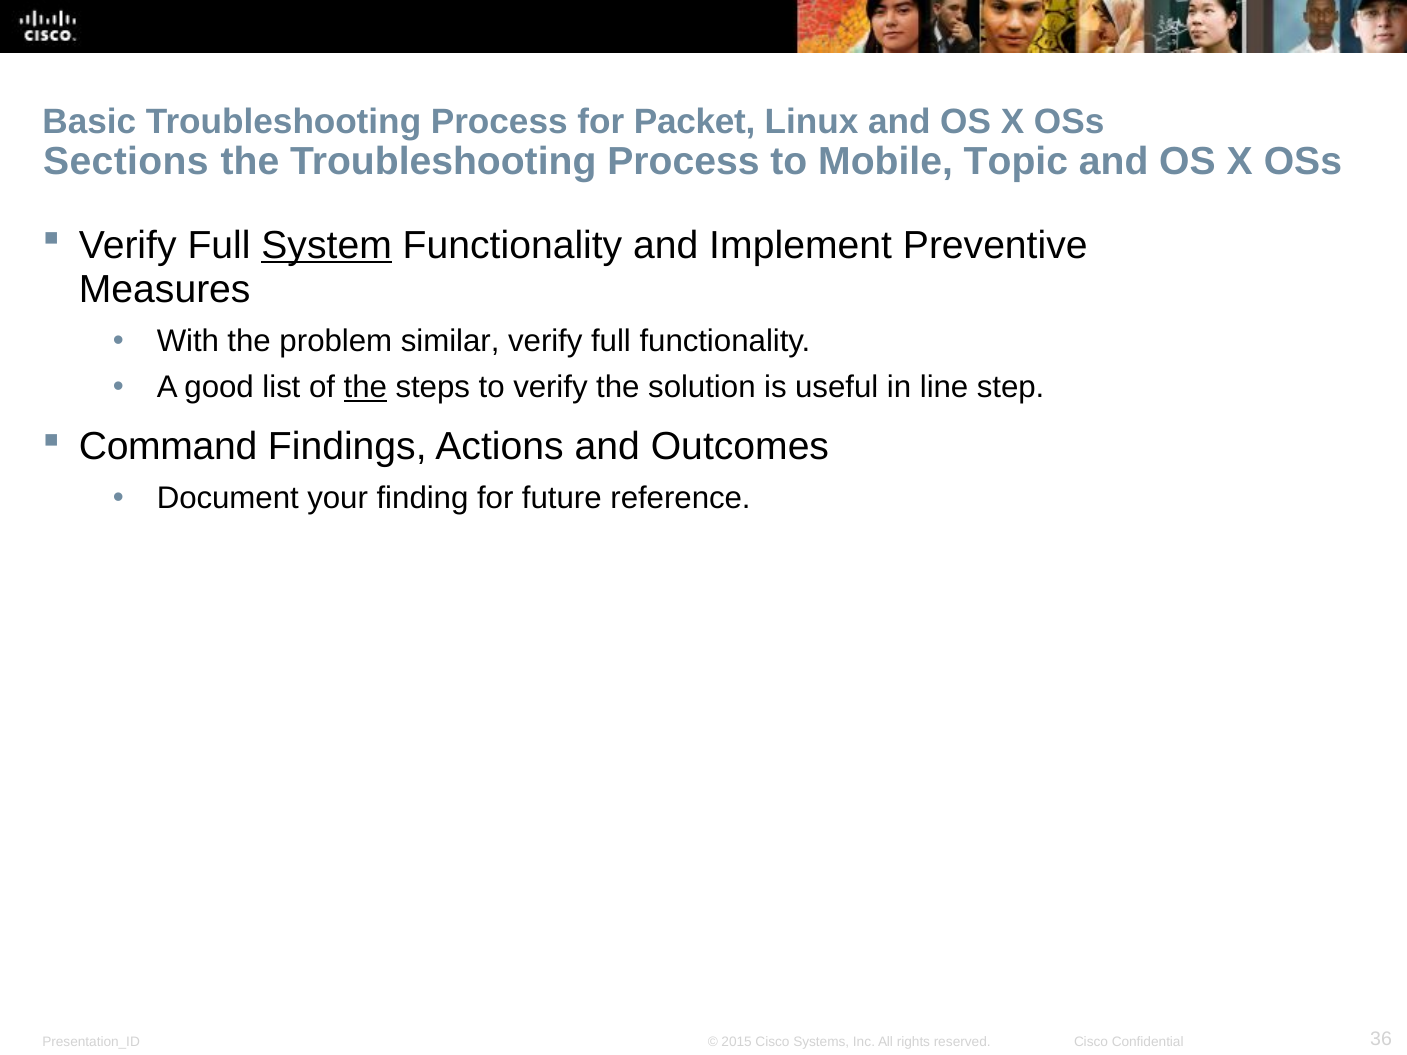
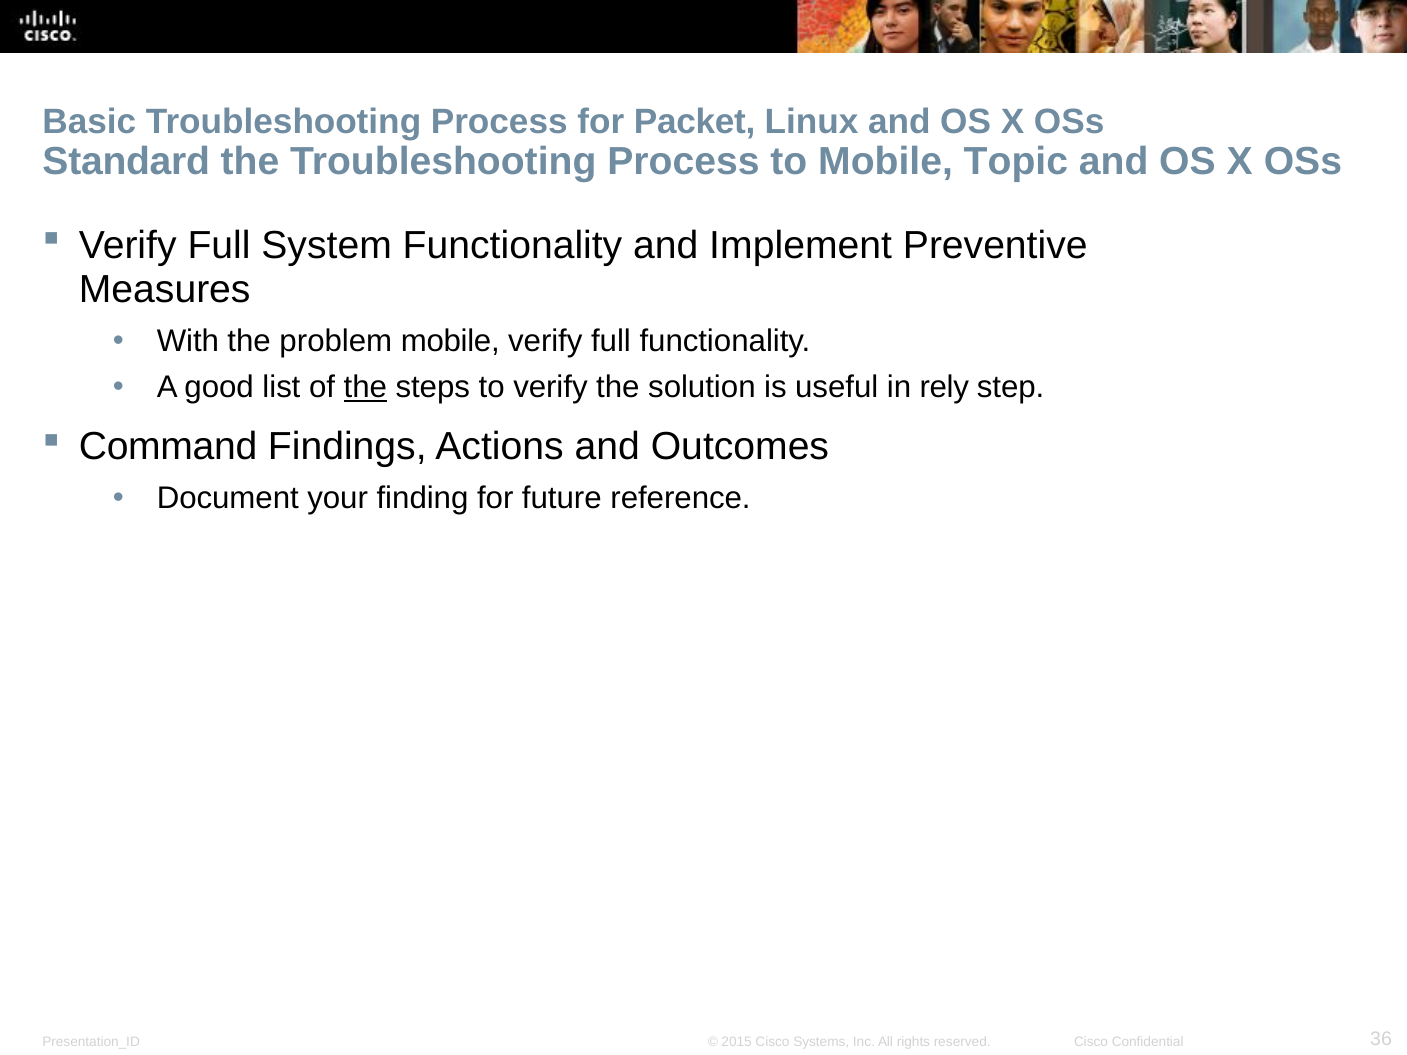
Sections: Sections -> Standard (126, 162)
System underline: present -> none (327, 245)
problem similar: similar -> mobile (450, 341)
line: line -> rely (944, 387)
